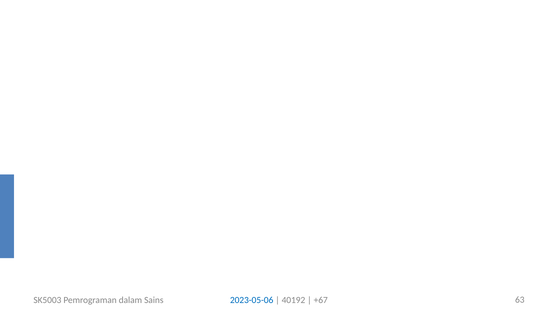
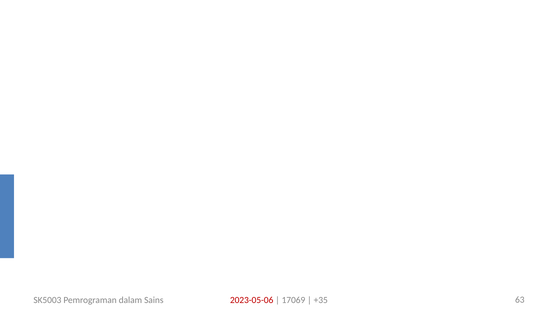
2023-05-06 colour: blue -> red (252, 300)
40192: 40192 -> 17069 (293, 300)
+67: +67 -> +35 (321, 300)
